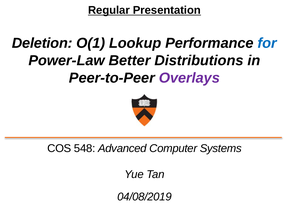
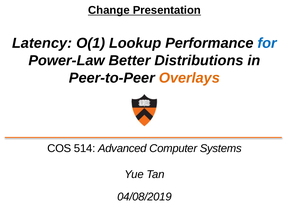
Regular: Regular -> Change (109, 10)
Deletion: Deletion -> Latency (42, 43)
Overlays colour: purple -> orange (189, 78)
548: 548 -> 514 (85, 148)
